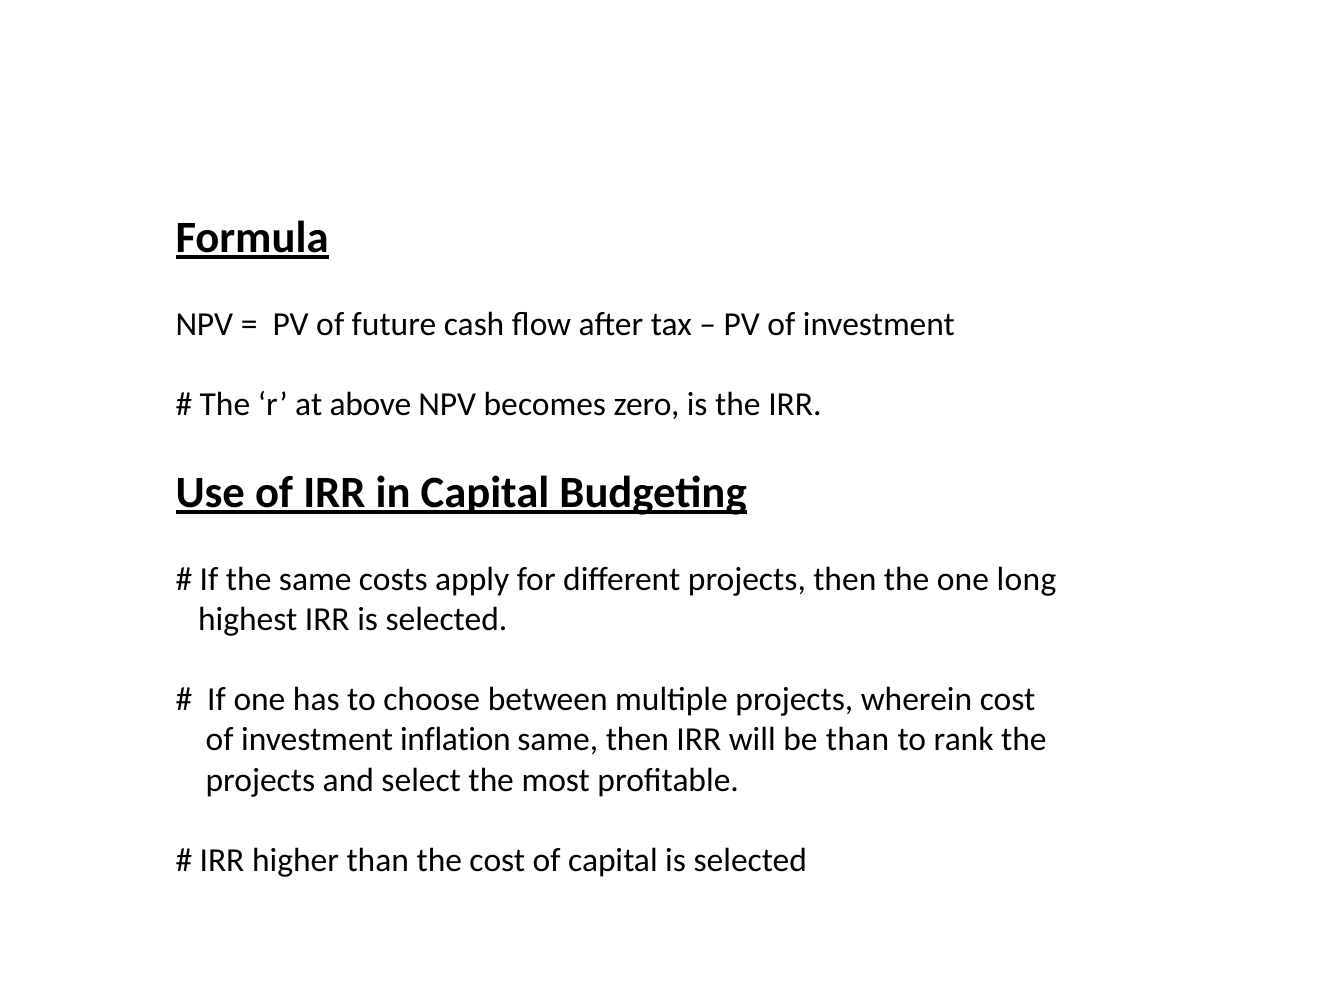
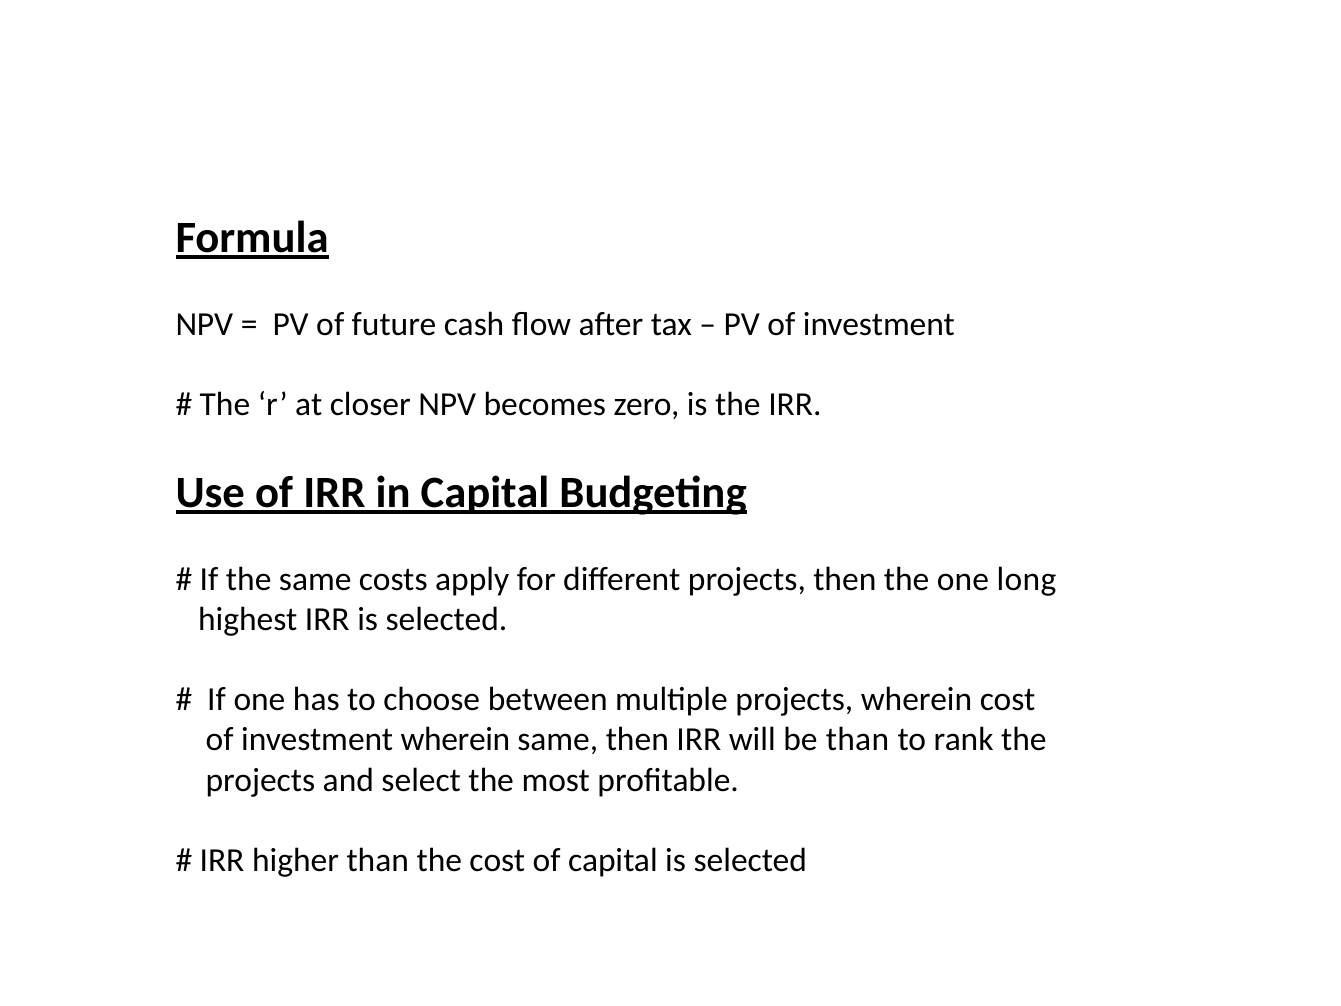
above: above -> closer (370, 404)
investment inflation: inflation -> wherein (455, 740)
